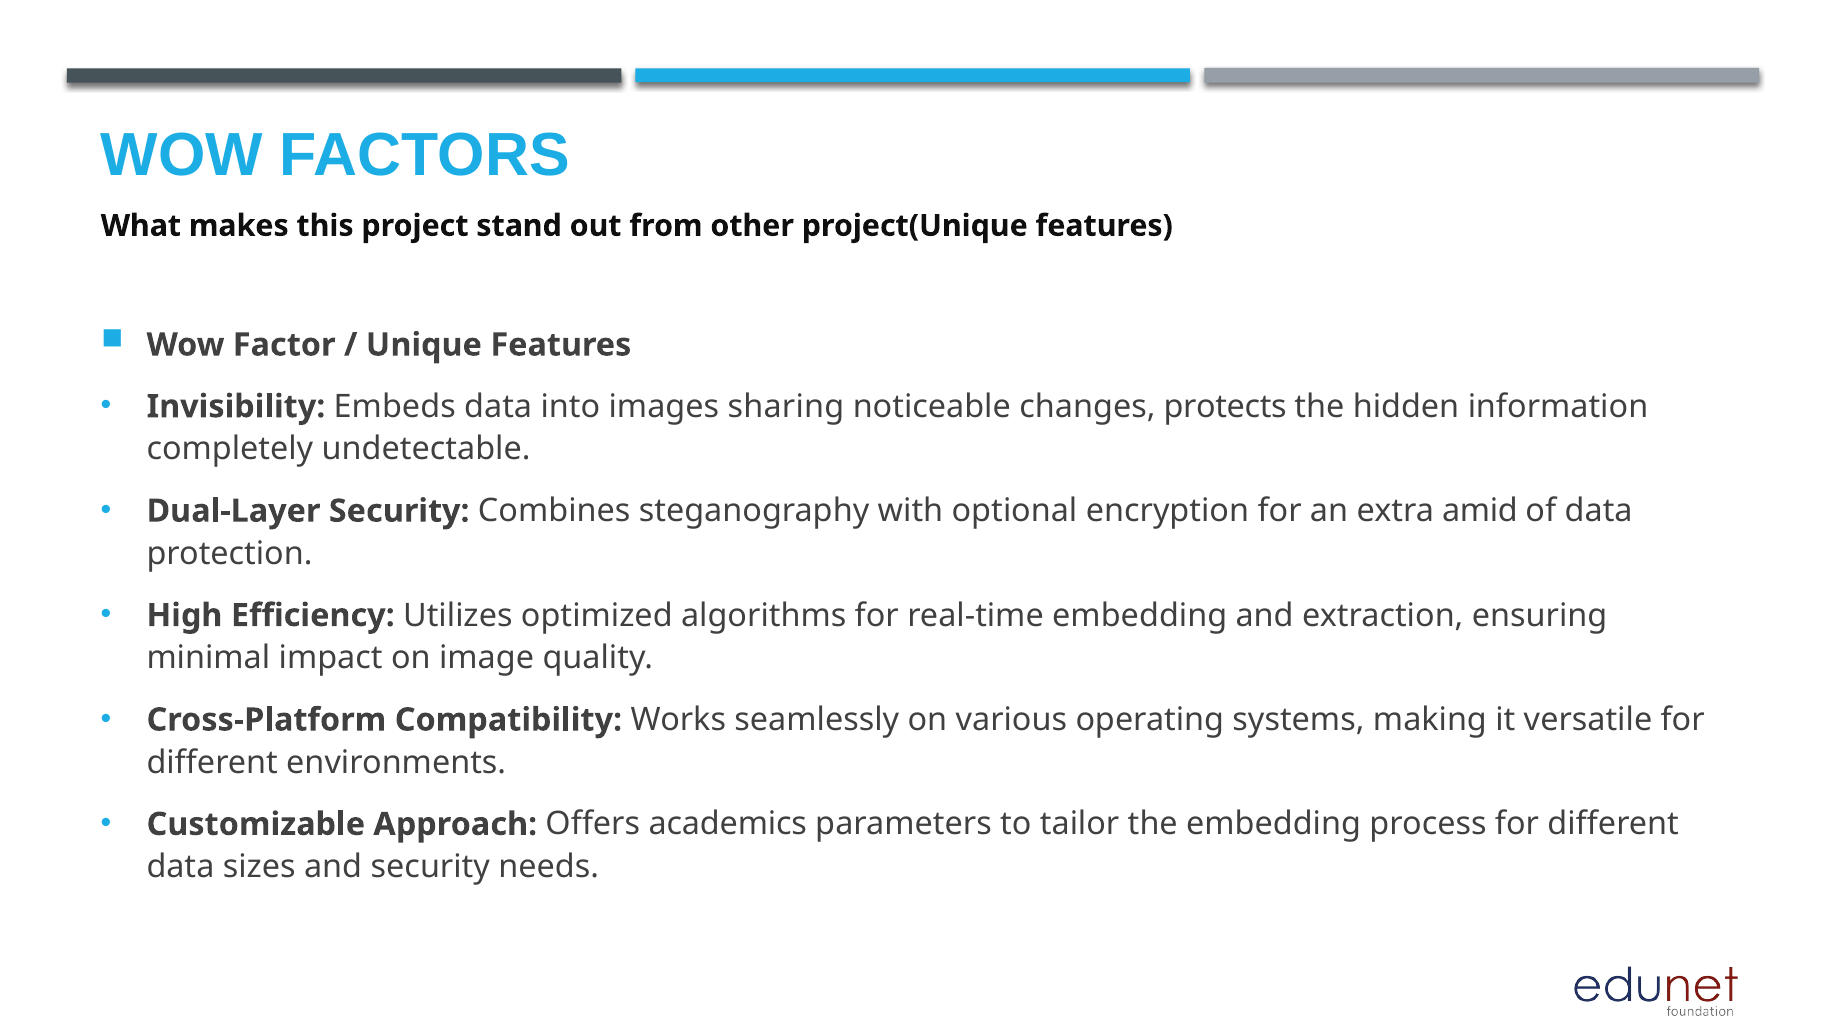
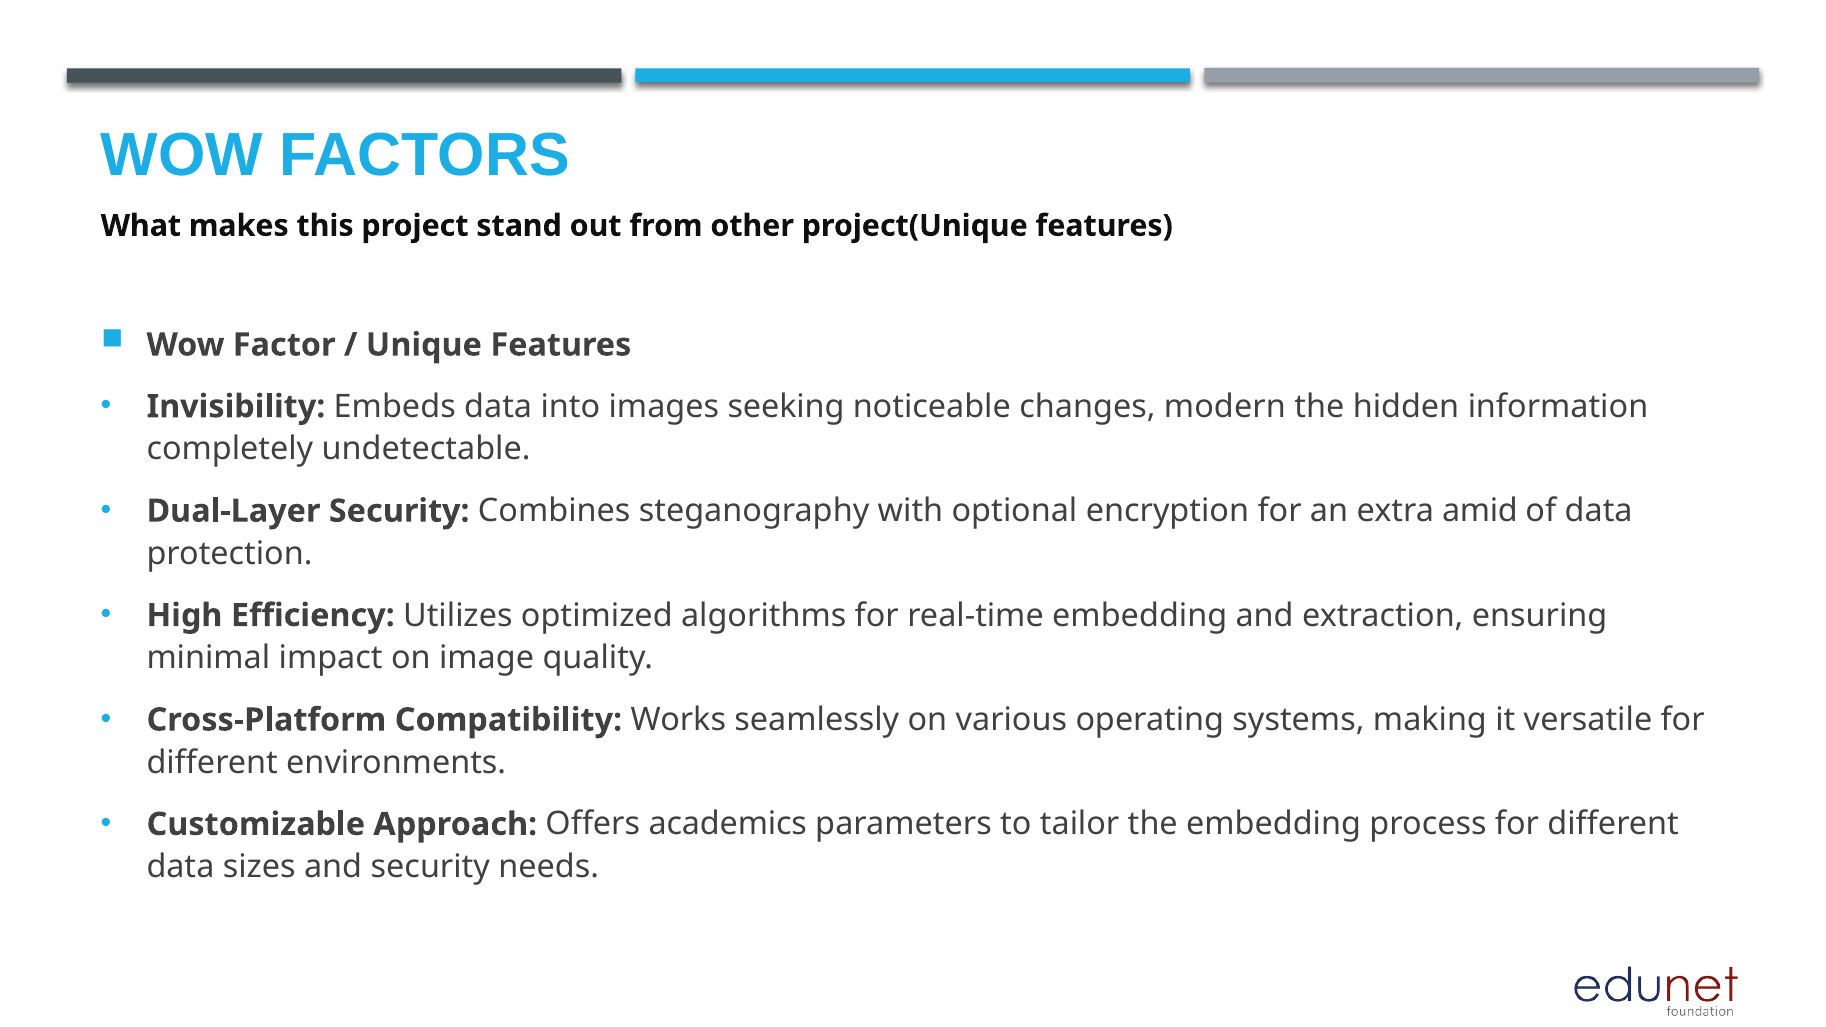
sharing: sharing -> seeking (786, 407)
protects: protects -> modern (1225, 407)
